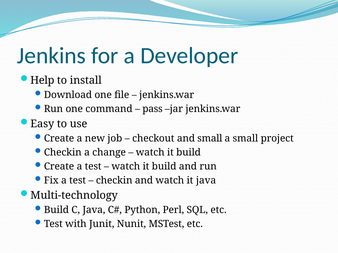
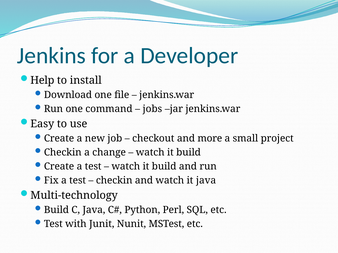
pass: pass -> jobs (152, 109)
and small: small -> more (210, 139)
